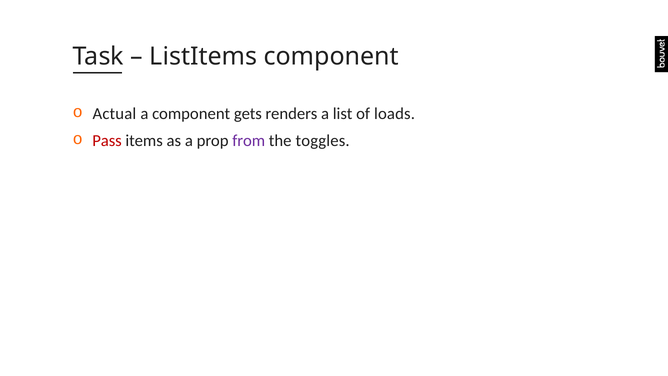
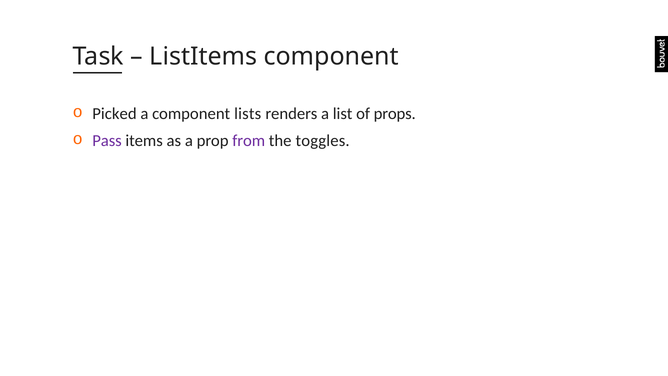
Actual: Actual -> Picked (114, 114)
gets: gets -> lists (248, 114)
loads: loads -> props (395, 114)
Pass colour: red -> purple (107, 141)
